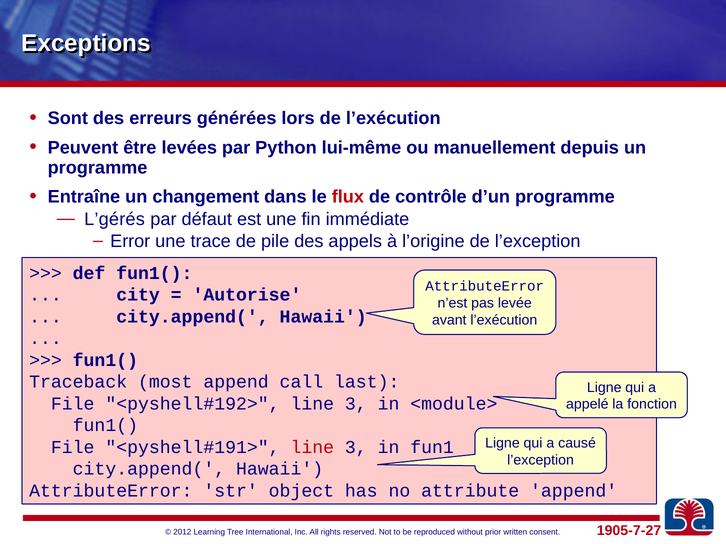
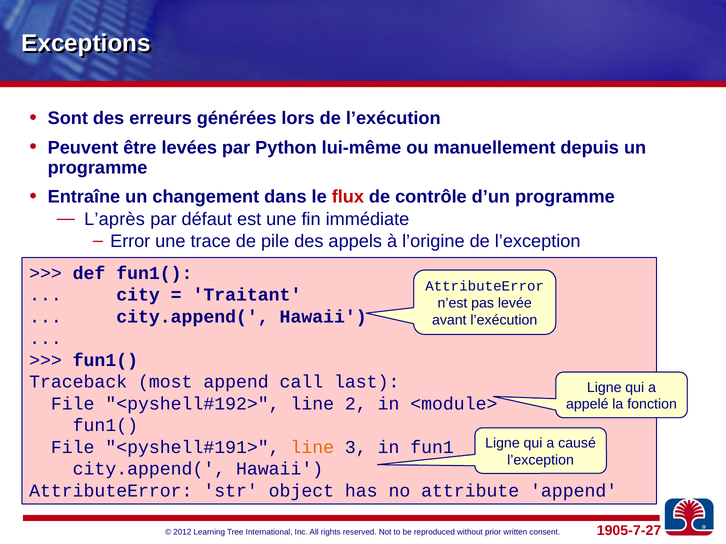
L’gérés: L’gérés -> L’après (115, 219)
Autorise: Autorise -> Traitant (247, 295)
3: 3 -> 2 (356, 404)
line colour: red -> orange (312, 448)
